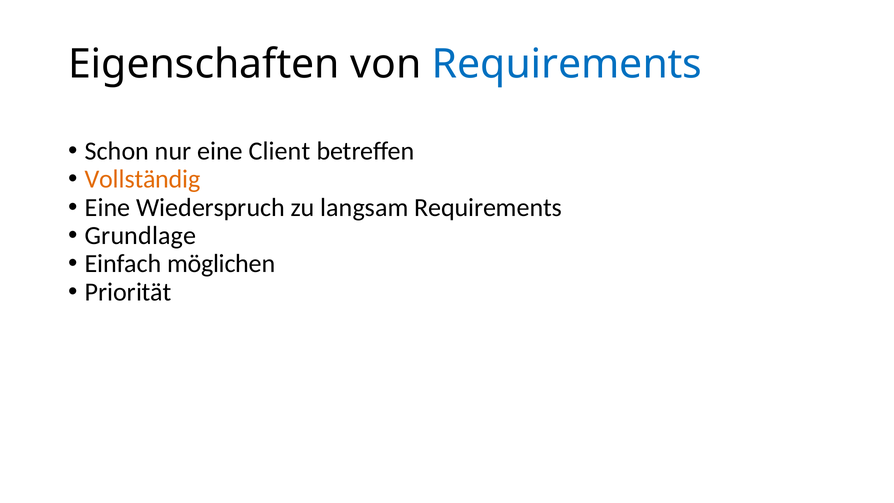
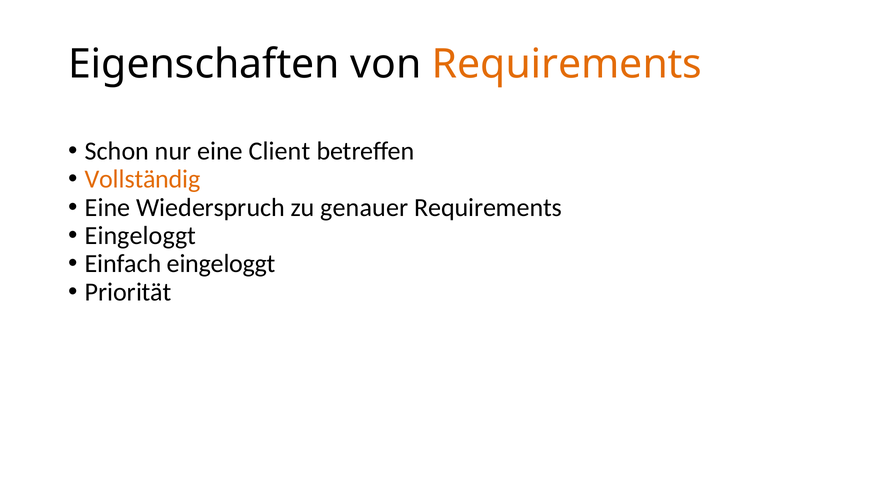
Requirements colour: blue -> orange (567, 64)
langsam: langsam -> genauer (364, 207)
Grundlage: Grundlage -> Eingeloggt (140, 236)
Einfach möglichen: möglichen -> eingeloggt (221, 264)
